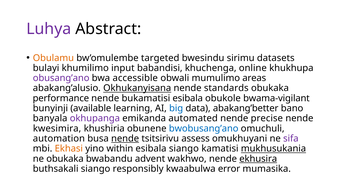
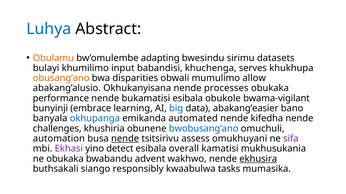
Luhya colour: purple -> blue (49, 29)
targeted: targeted -> adapting (160, 58)
online: online -> serves (253, 68)
obusang’ano colour: purple -> orange (61, 78)
accessible: accessible -> disparities (135, 78)
areas: areas -> allow (254, 78)
Okhukanyisana underline: present -> none (137, 88)
standards: standards -> processes (226, 88)
available: available -> embrace (91, 109)
abakang’better: abakang’better -> abakang’easier (246, 109)
okhupanga colour: purple -> blue (95, 119)
precise: precise -> kifedha (267, 119)
kwesimira: kwesimira -> challenges (57, 129)
Ekhasi colour: orange -> purple (69, 149)
within: within -> detect (120, 149)
esibala siango: siango -> overall (184, 149)
mukhusukania underline: present -> none (273, 149)
error: error -> tasks (229, 169)
